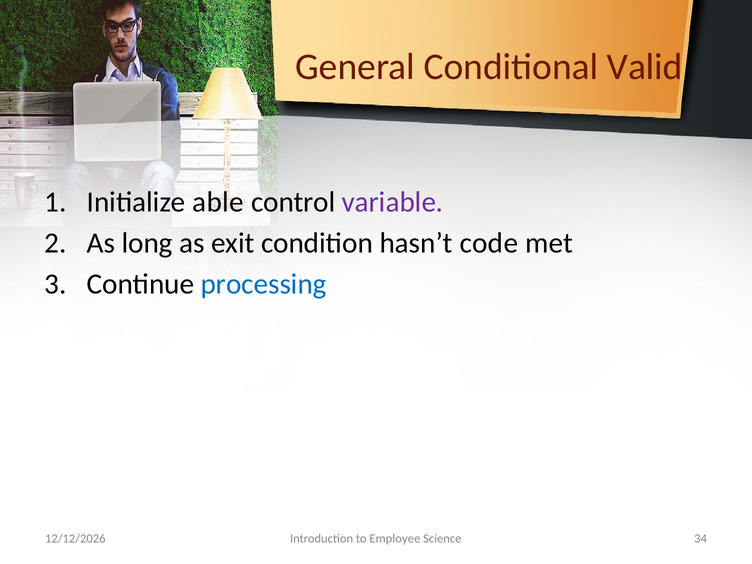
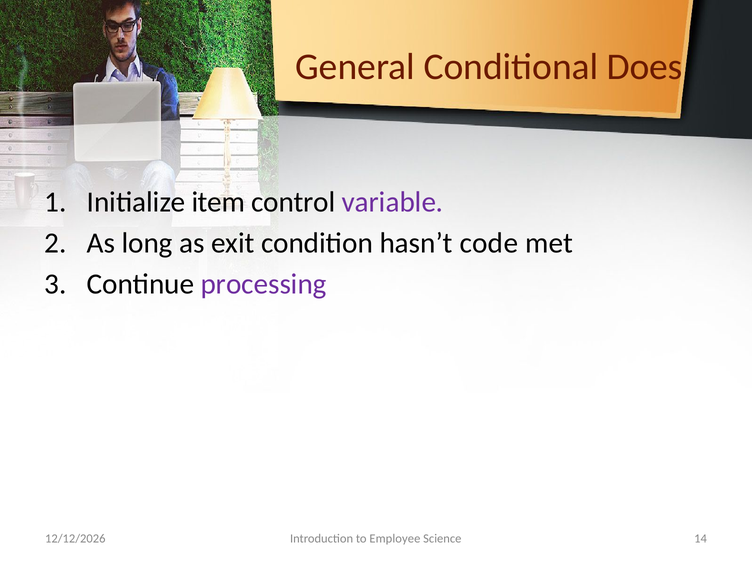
Valid: Valid -> Does (645, 67)
able: able -> item (218, 202)
processing colour: blue -> purple (264, 284)
34: 34 -> 14 (701, 538)
